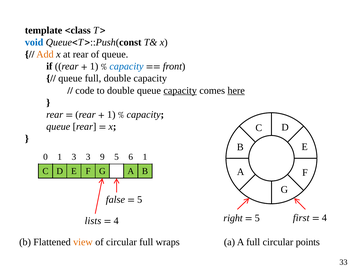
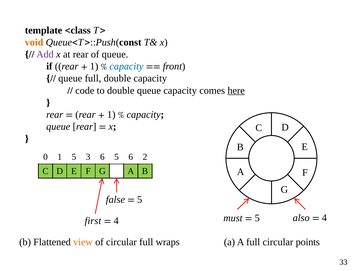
void colour: blue -> orange (34, 42)
Add colour: orange -> purple (45, 54)
capacity underline: present -> none (180, 90)
1 3: 3 -> 5 (74, 157)
3 9: 9 -> 6 (102, 157)
6 1: 1 -> 2 (145, 157)
right: right -> must (233, 218)
first: first -> also (301, 218)
lists: lists -> first (93, 221)
